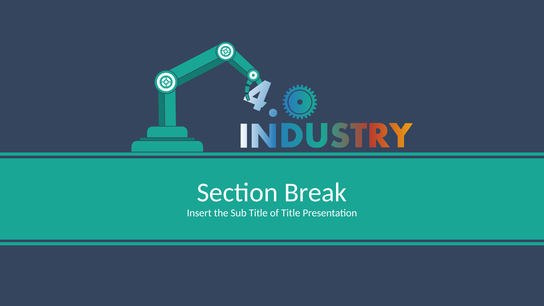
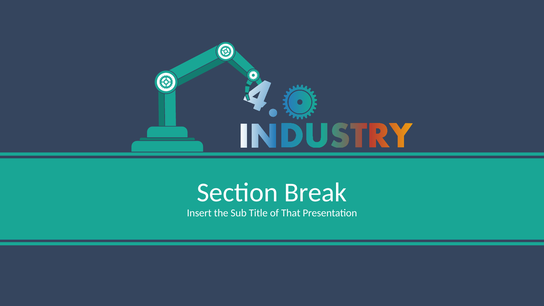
of Title: Title -> That (291, 213)
